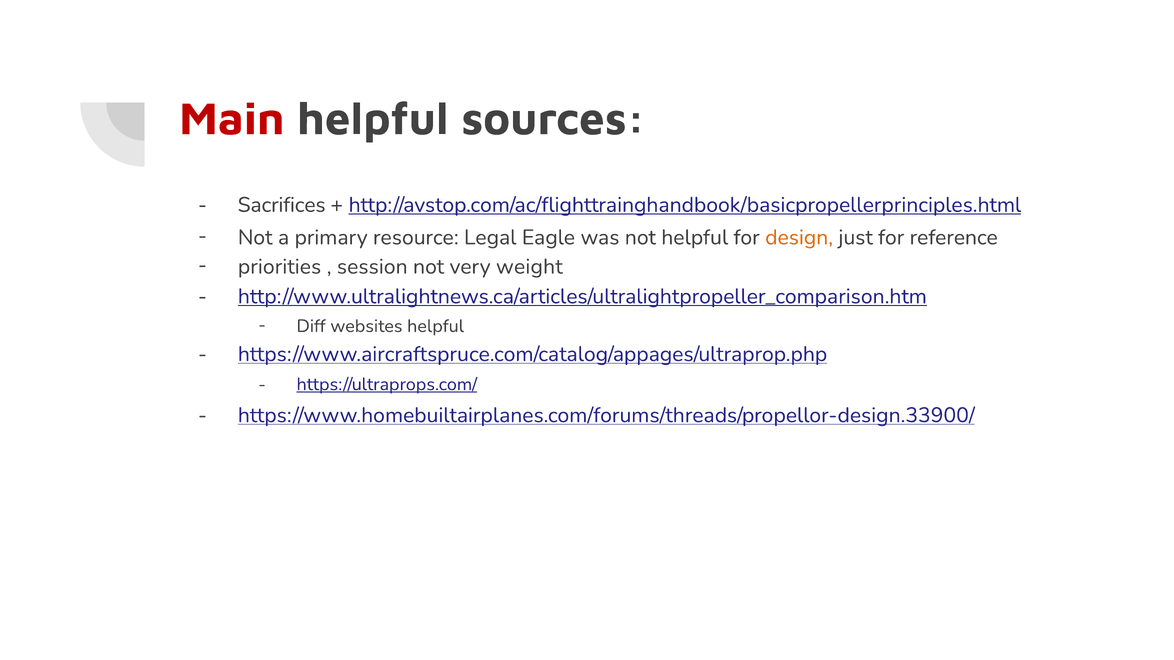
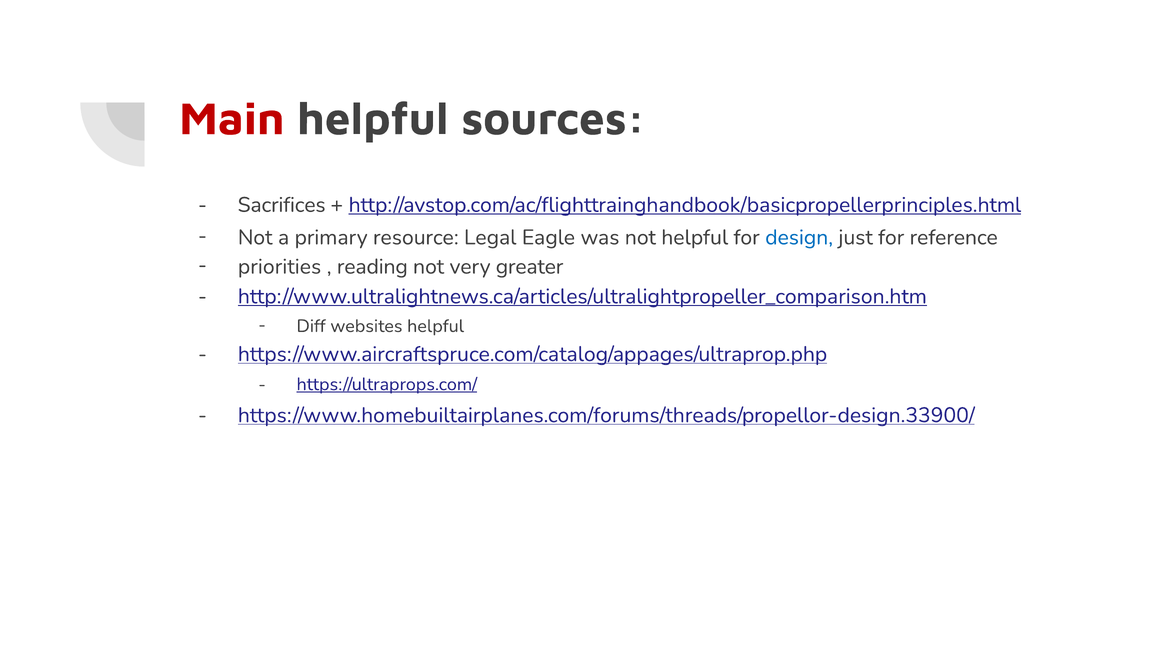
design colour: orange -> blue (799, 238)
session: session -> reading (372, 267)
weight: weight -> greater (530, 267)
